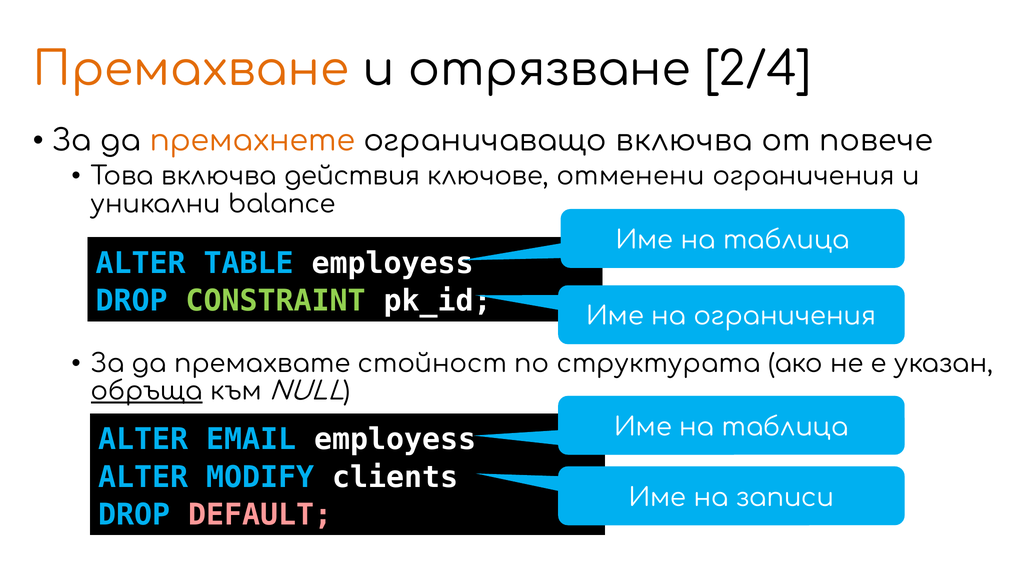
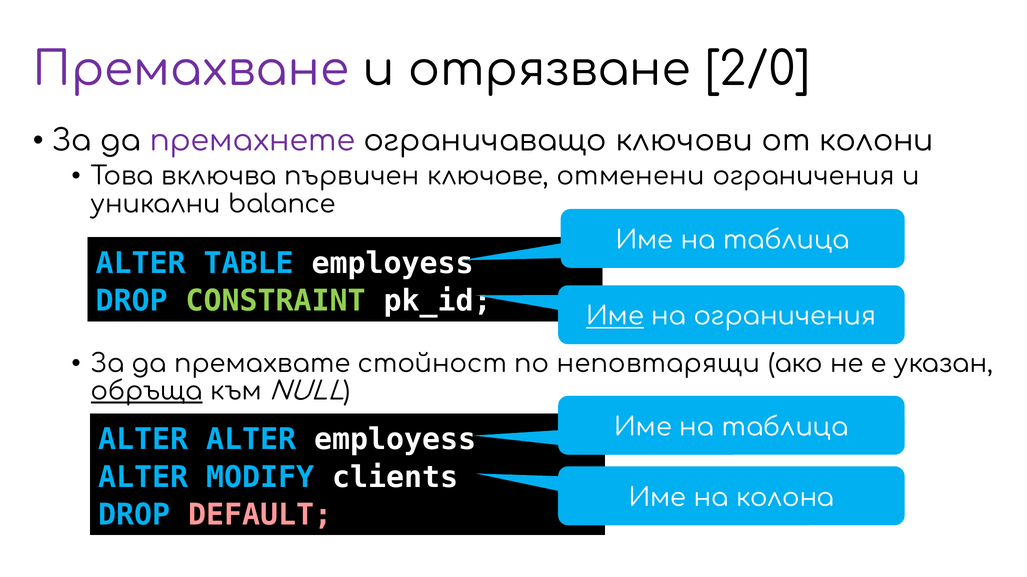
Премахване colour: orange -> purple (191, 70)
2/4: 2/4 -> 2/0 (758, 70)
премахнете colour: orange -> purple (252, 141)
ограничаващо включва: включва -> ключови (684, 141)
повече: повече -> колони (876, 141)
действия: действия -> първичен (352, 177)
Име underline: none -> present (615, 317)
структурата: структурата -> неповтарящи (658, 364)
ALTER EMAIL: EMAIL -> ALTER (251, 440)
записи: записи -> колона (785, 498)
